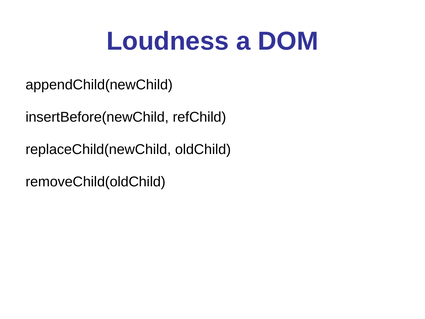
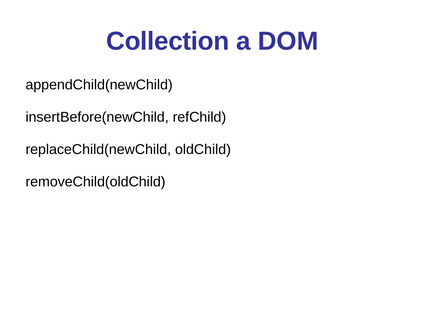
Loudness: Loudness -> Collection (168, 41)
